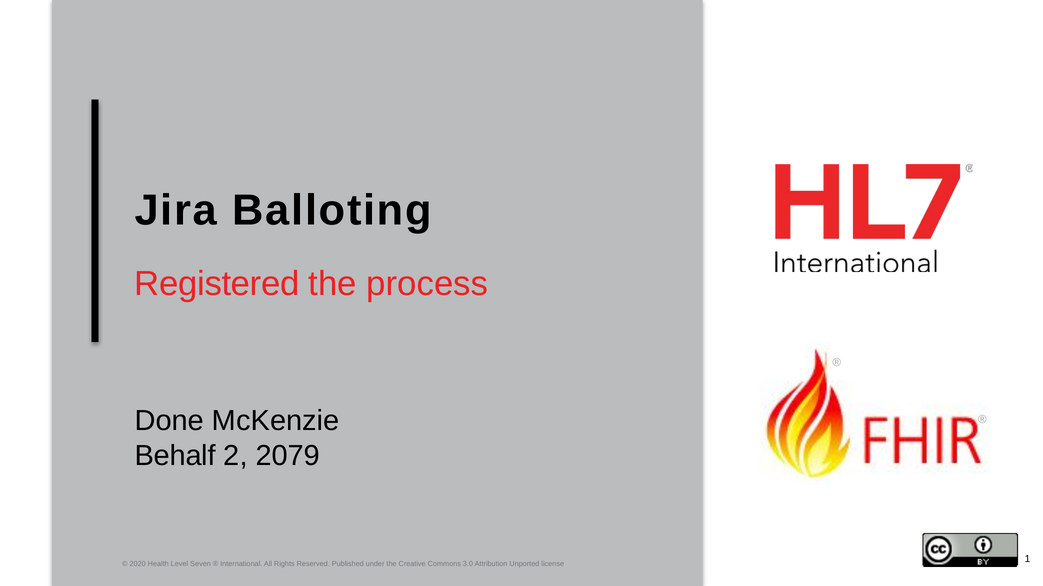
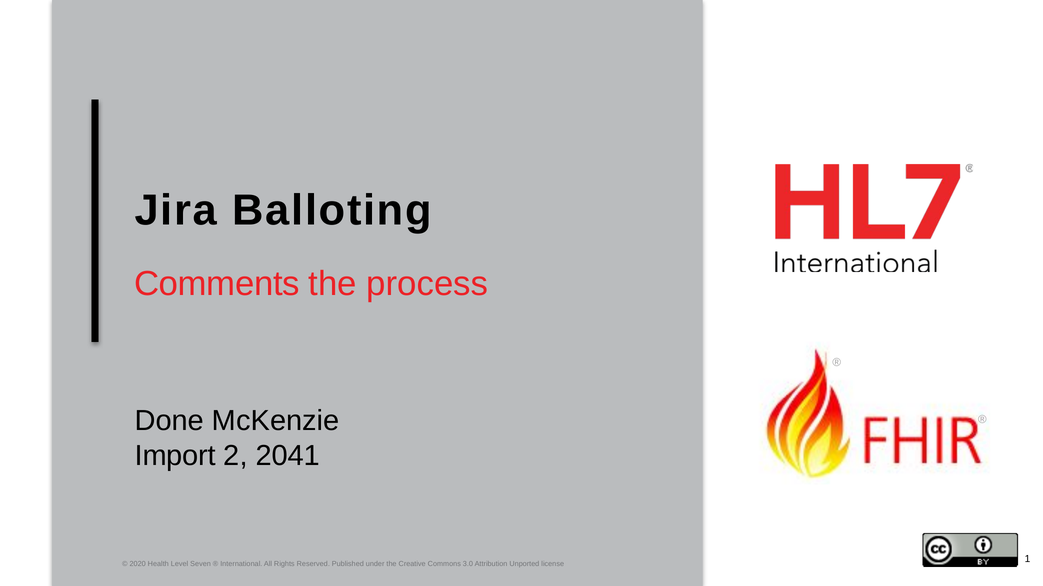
Registered: Registered -> Comments (217, 284)
Behalf: Behalf -> Import (175, 456)
2079: 2079 -> 2041 (288, 456)
